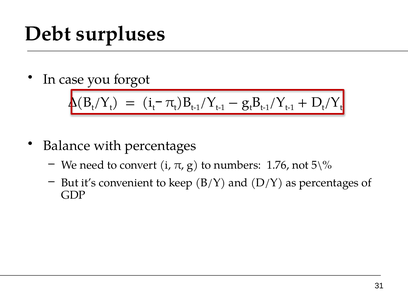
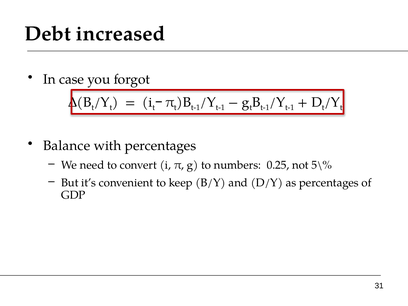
surpluses: surpluses -> increased (121, 34)
1.76: 1.76 -> 0.25 (278, 165)
